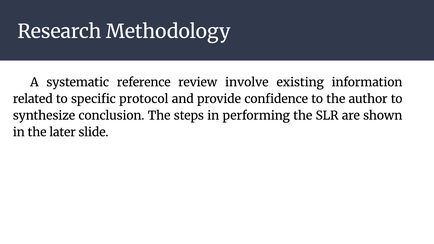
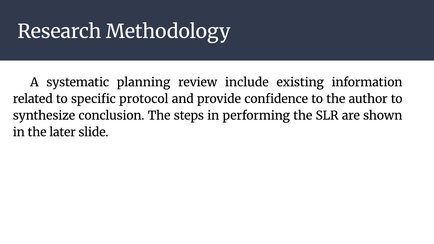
reference: reference -> planning (144, 82)
involve: involve -> include (247, 82)
